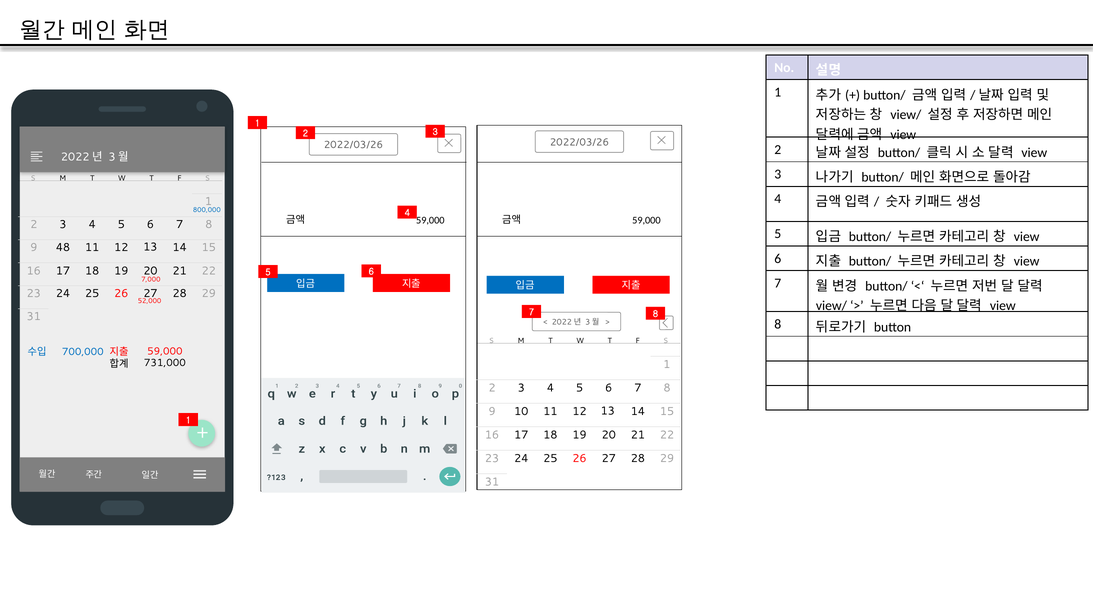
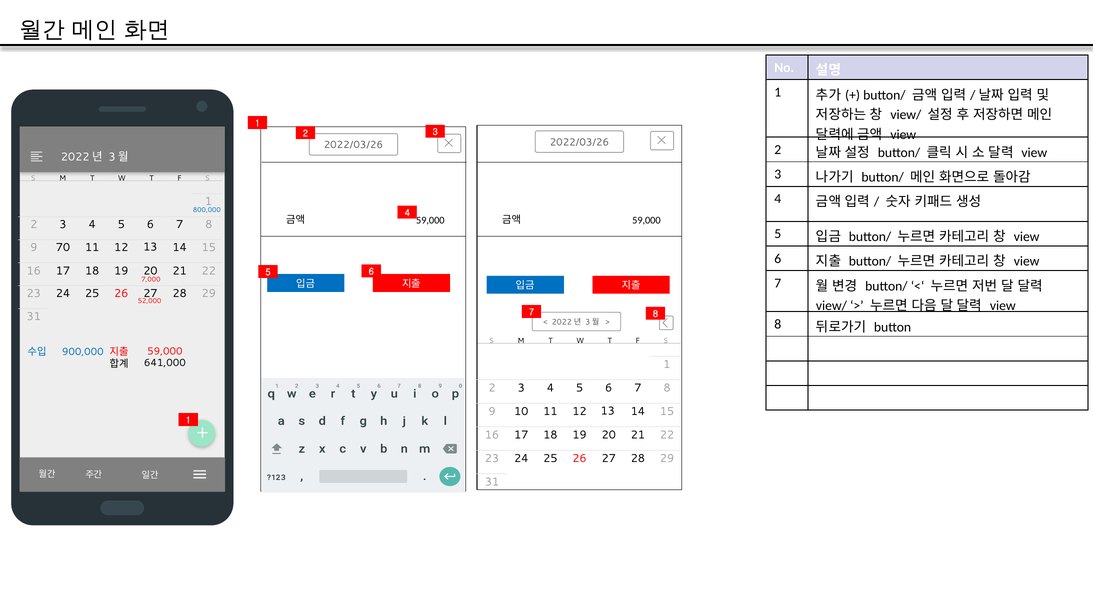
48: 48 -> 70 (63, 247)
700,000: 700,000 -> 900,000 (83, 352)
731,000: 731,000 -> 641,000 (165, 363)
